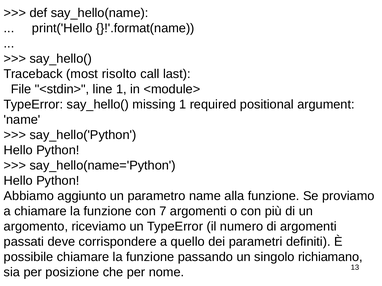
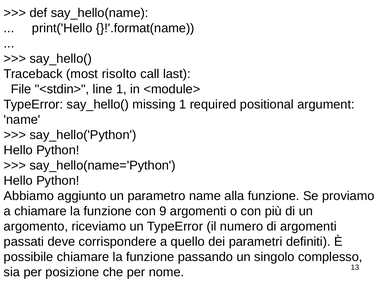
7: 7 -> 9 (163, 211)
richiamano: richiamano -> complesso (330, 257)
